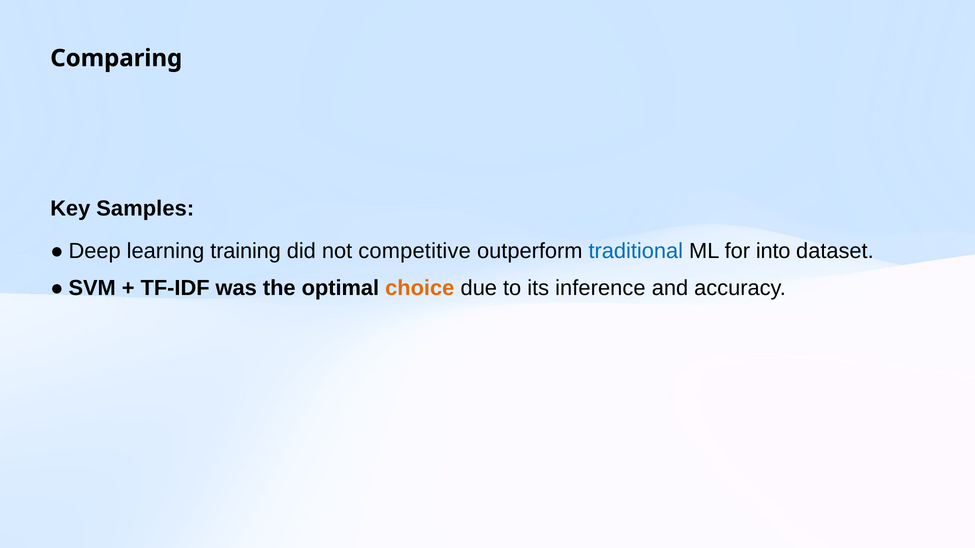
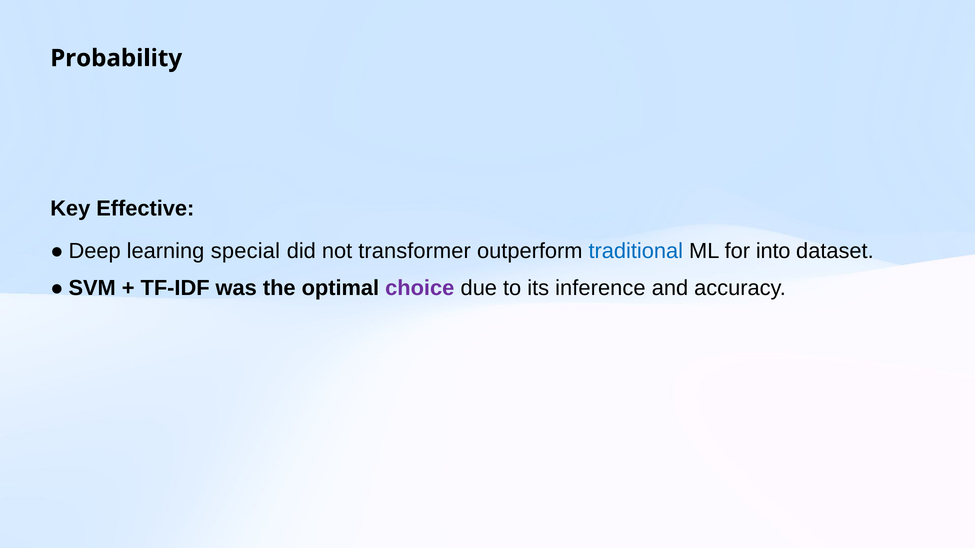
Comparing: Comparing -> Probability (116, 58)
Samples: Samples -> Effective (145, 209)
training: training -> special (245, 251)
competitive: competitive -> transformer (415, 251)
choice colour: orange -> purple (420, 288)
